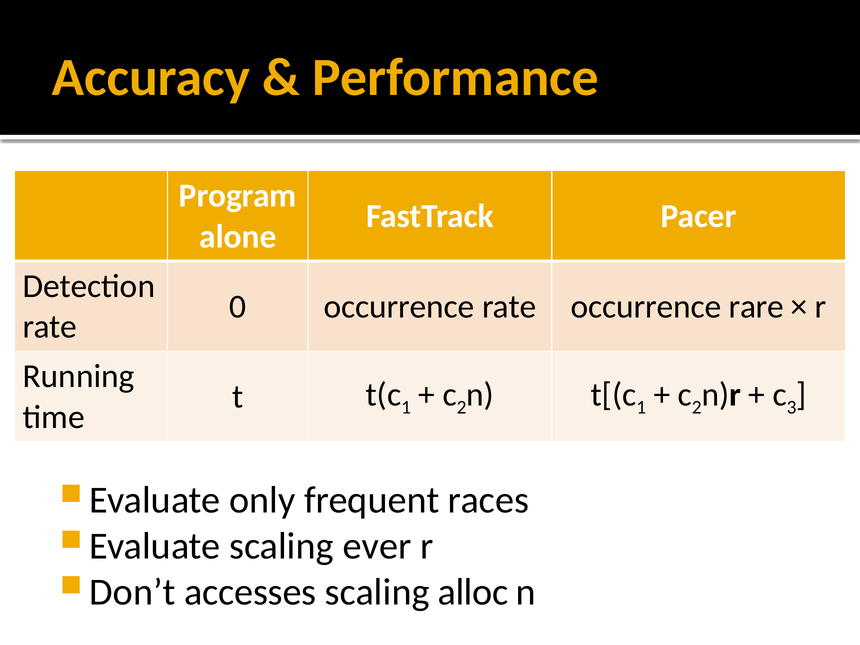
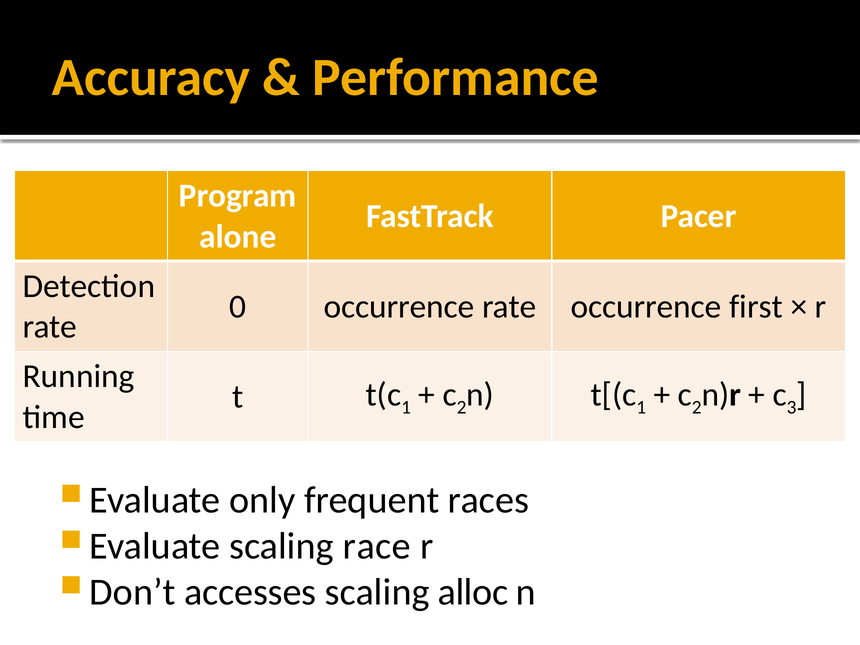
rare: rare -> first (756, 306)
ever: ever -> race (377, 546)
